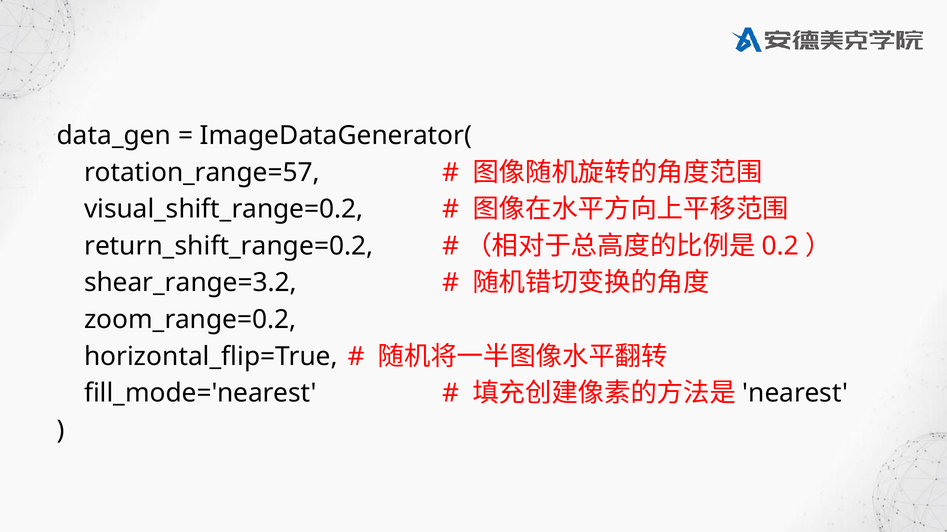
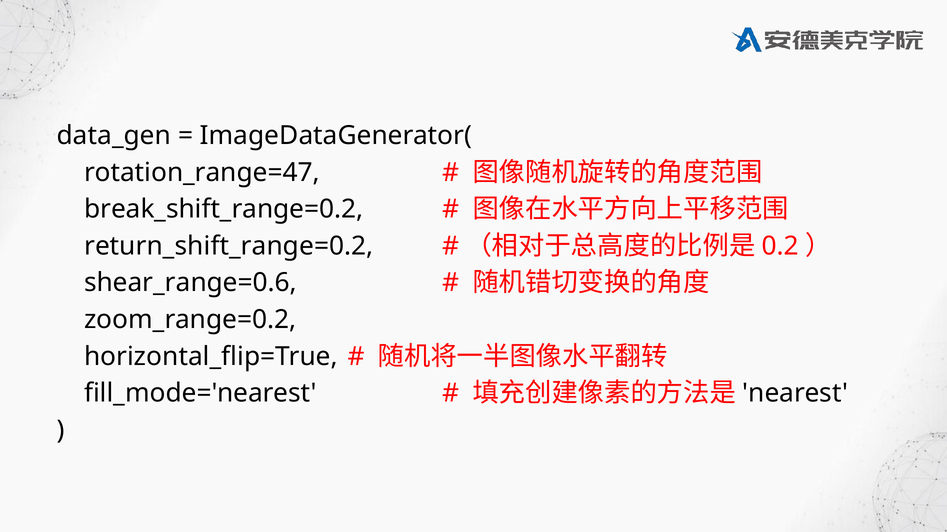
rotation_range=57: rotation_range=57 -> rotation_range=47 (202, 173)
visual_shift_range=0.2: visual_shift_range=0.2 -> break_shift_range=0.2 (224, 209)
shear_range=3.2: shear_range=3.2 -> shear_range=0.6 (191, 283)
